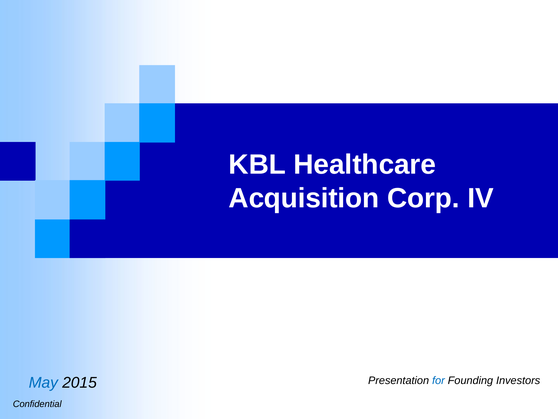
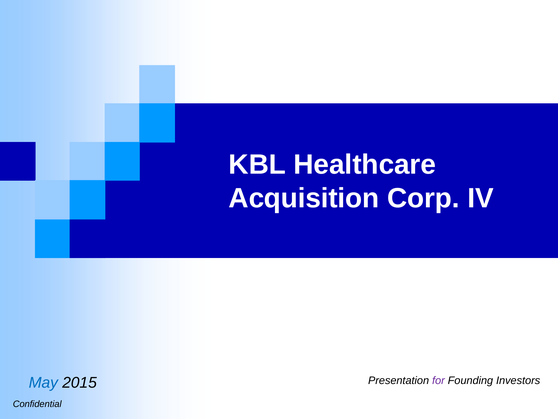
for colour: blue -> purple (438, 380)
